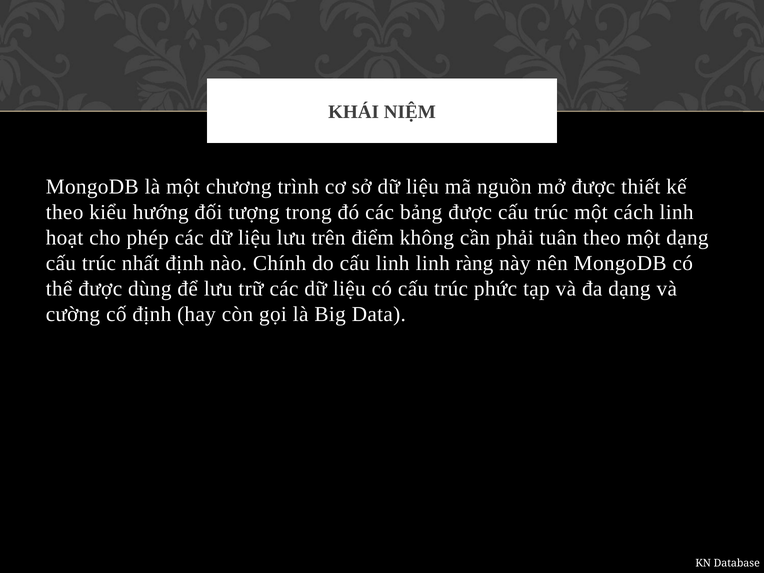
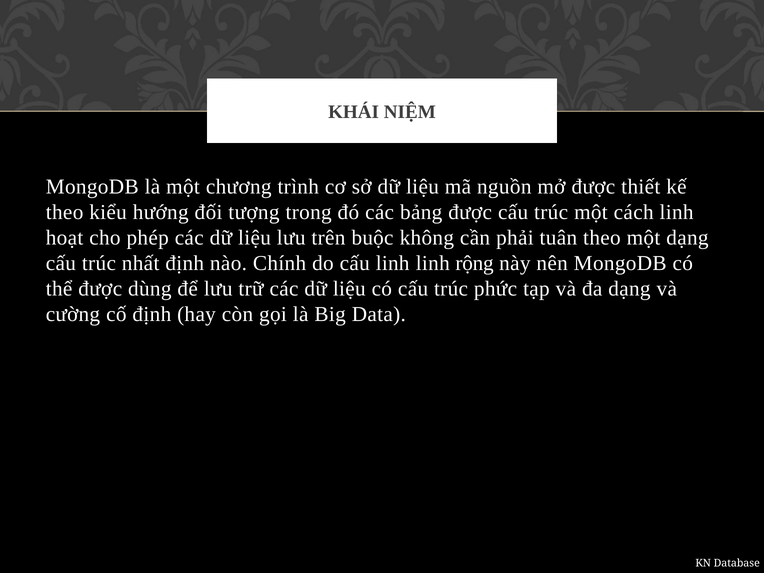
điểm: điểm -> buộc (373, 238)
ràng: ràng -> rộng (475, 263)
